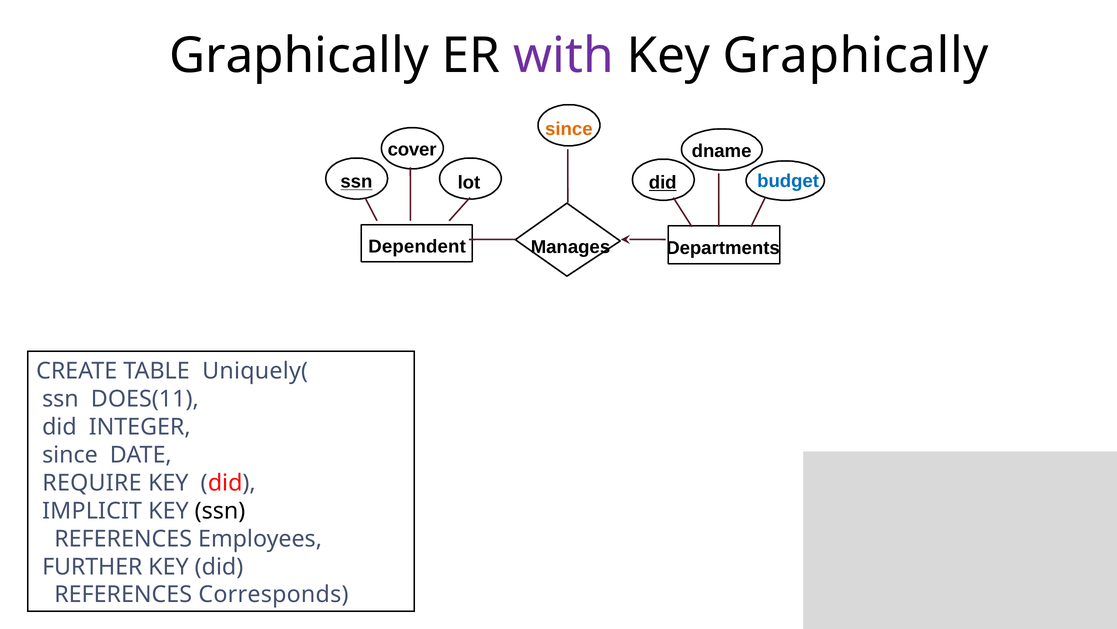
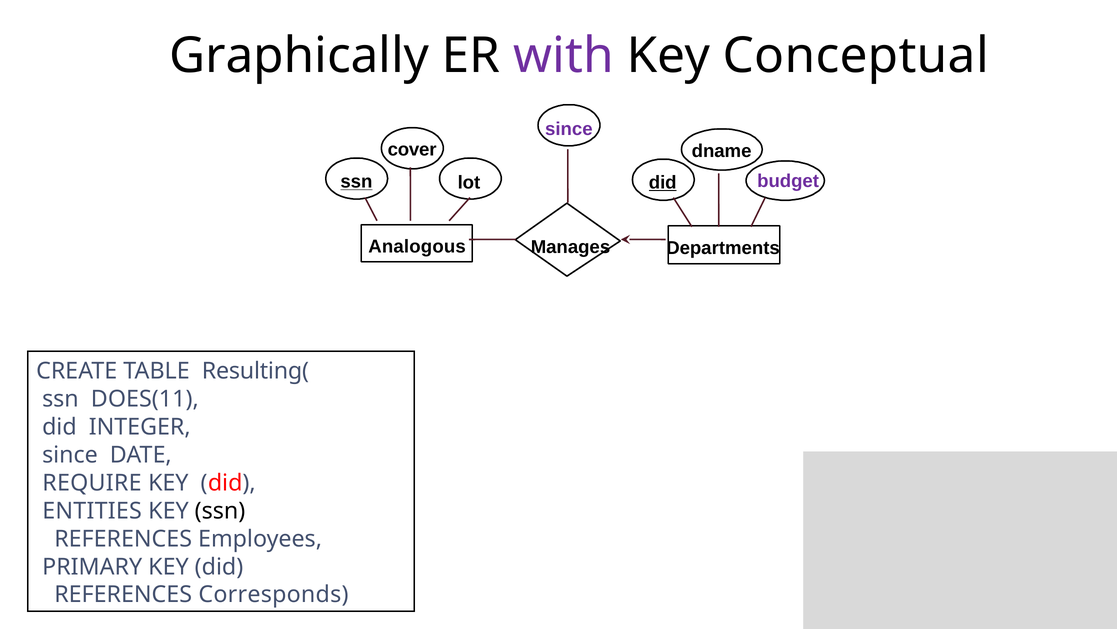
Key Graphically: Graphically -> Conceptual (856, 56)
since colour: orange -> purple (569, 129)
budget colour: blue -> purple (788, 181)
Dependent: Dependent -> Analogous (417, 246)
Uniquely(: Uniquely( -> Resulting( (255, 371)
IMPLICIT: IMPLICIT -> ENTITIES (92, 510)
FURTHER: FURTHER -> PRIMARY (92, 566)
